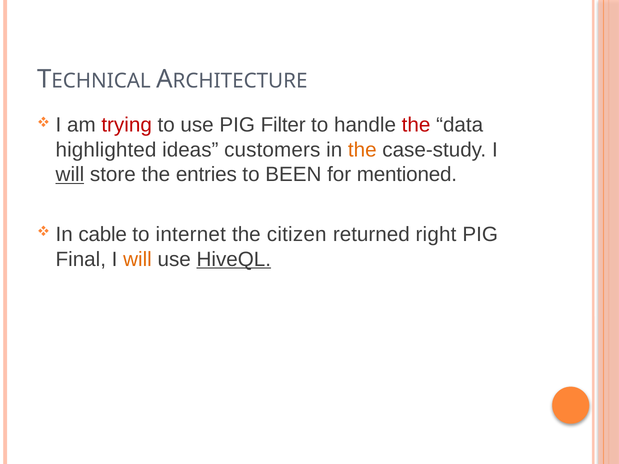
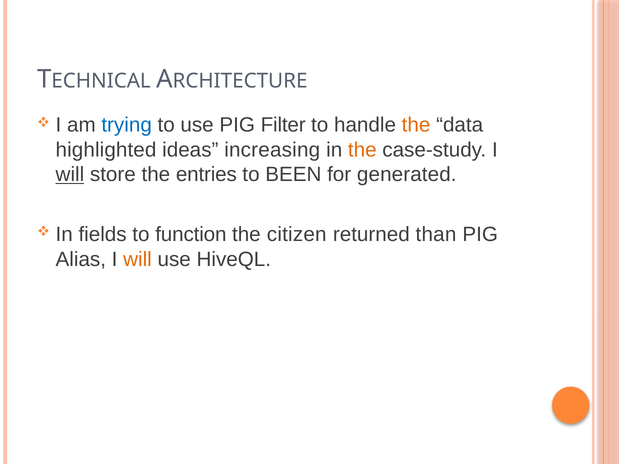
trying colour: red -> blue (127, 125)
the colour: red -> orange (416, 125)
customers: customers -> increasing (272, 150)
mentioned: mentioned -> generated (407, 175)
cable: cable -> fields (103, 235)
internet: internet -> function (191, 235)
right: right -> than (436, 235)
Final: Final -> Alias (81, 259)
HiveQL underline: present -> none (234, 259)
